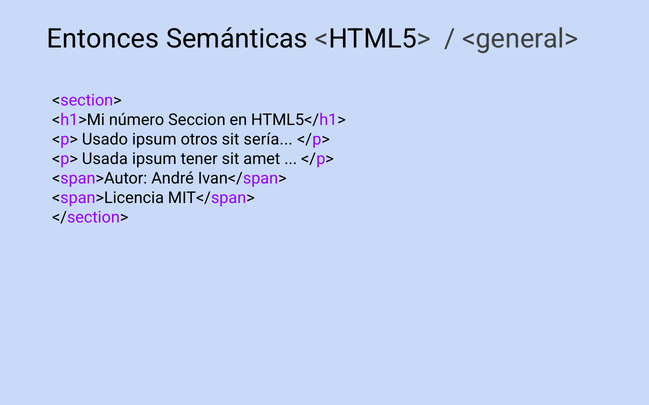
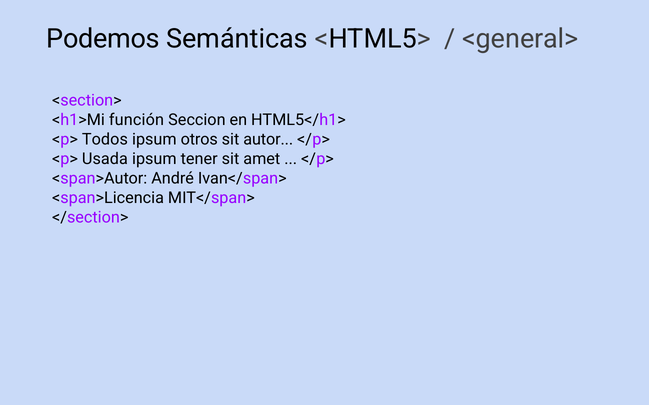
Entonces: Entonces -> Podemos (103, 39)
número: número -> función (136, 120)
Usado: Usado -> Todos (105, 140)
sería: sería -> autor (268, 140)
